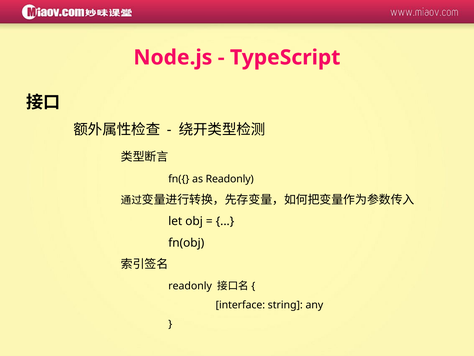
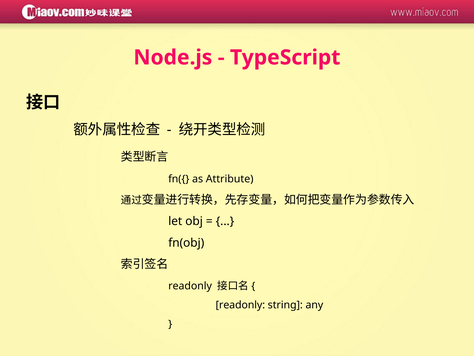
as Readonly: Readonly -> Attribute (230, 179)
interface: interface -> readonly (240, 305)
